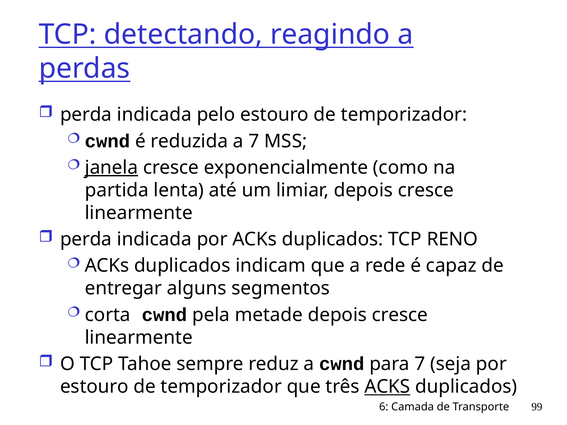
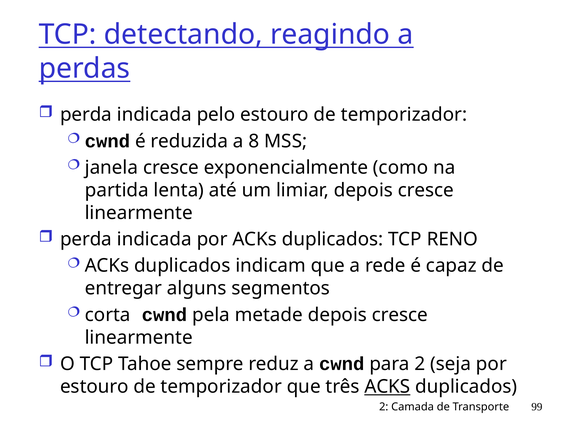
a 7: 7 -> 8 (254, 141)
janela underline: present -> none (111, 168)
para 7: 7 -> 2 (420, 364)
6: 6 -> 2 (384, 407)
